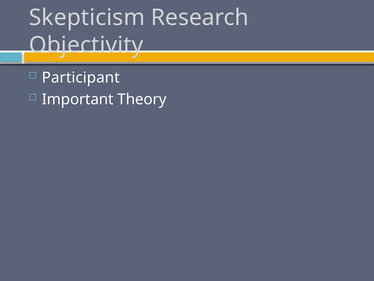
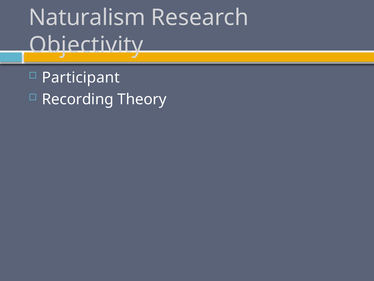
Skepticism: Skepticism -> Naturalism (87, 17)
Important: Important -> Recording (78, 99)
